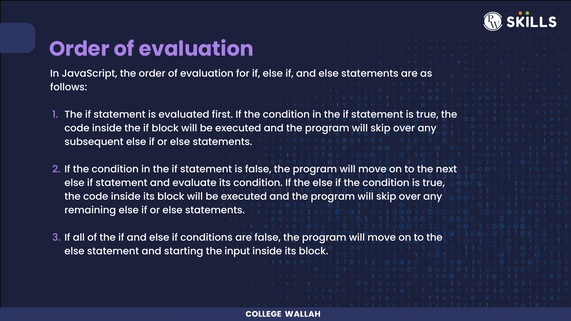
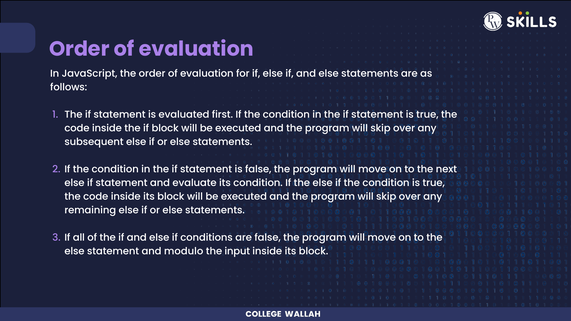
starting: starting -> modulo (184, 251)
